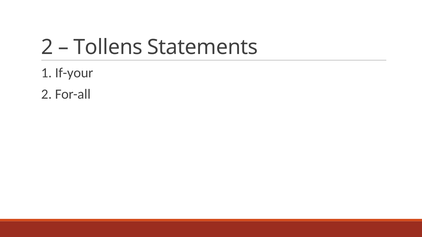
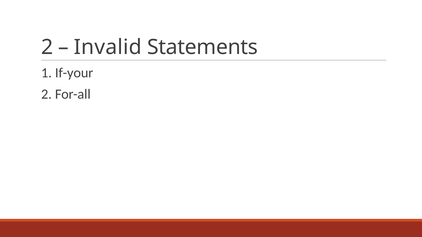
Tollens: Tollens -> Invalid (108, 47)
